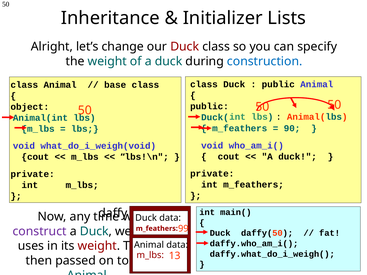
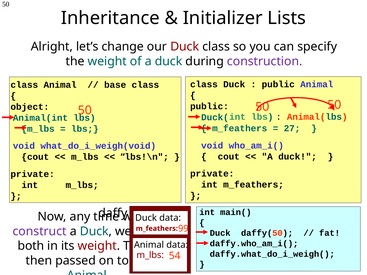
construction colour: blue -> purple (265, 61)
90: 90 -> 27 (292, 128)
uses: uses -> both (31, 246)
13: 13 -> 54 (175, 256)
